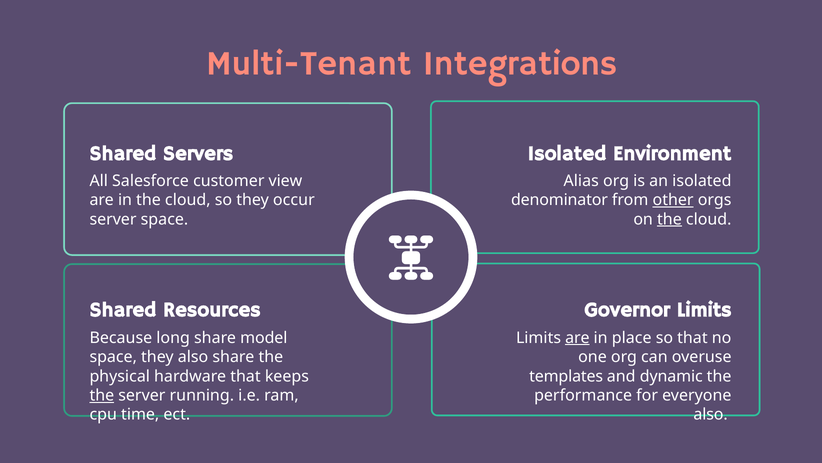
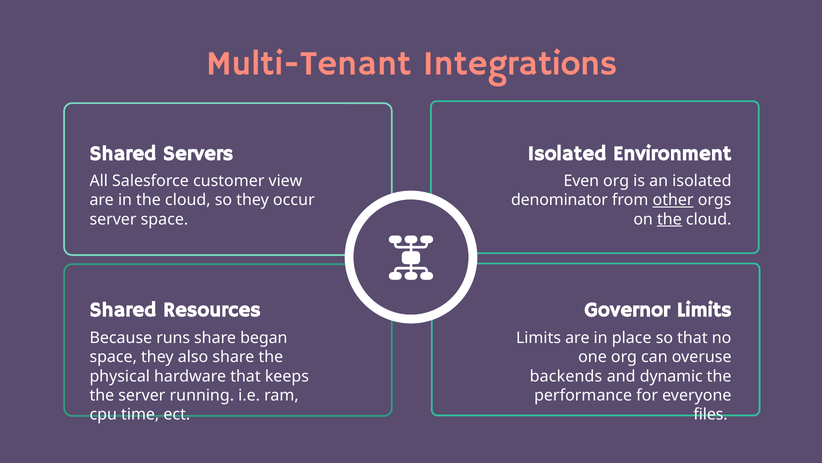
Alias: Alias -> Even (581, 181)
long: long -> runs (173, 337)
model: model -> began (264, 337)
are underline: present -> none (577, 337)
templates: templates -> backends (566, 376)
the underline: present -> none (102, 395)
also: also -> files (711, 414)
